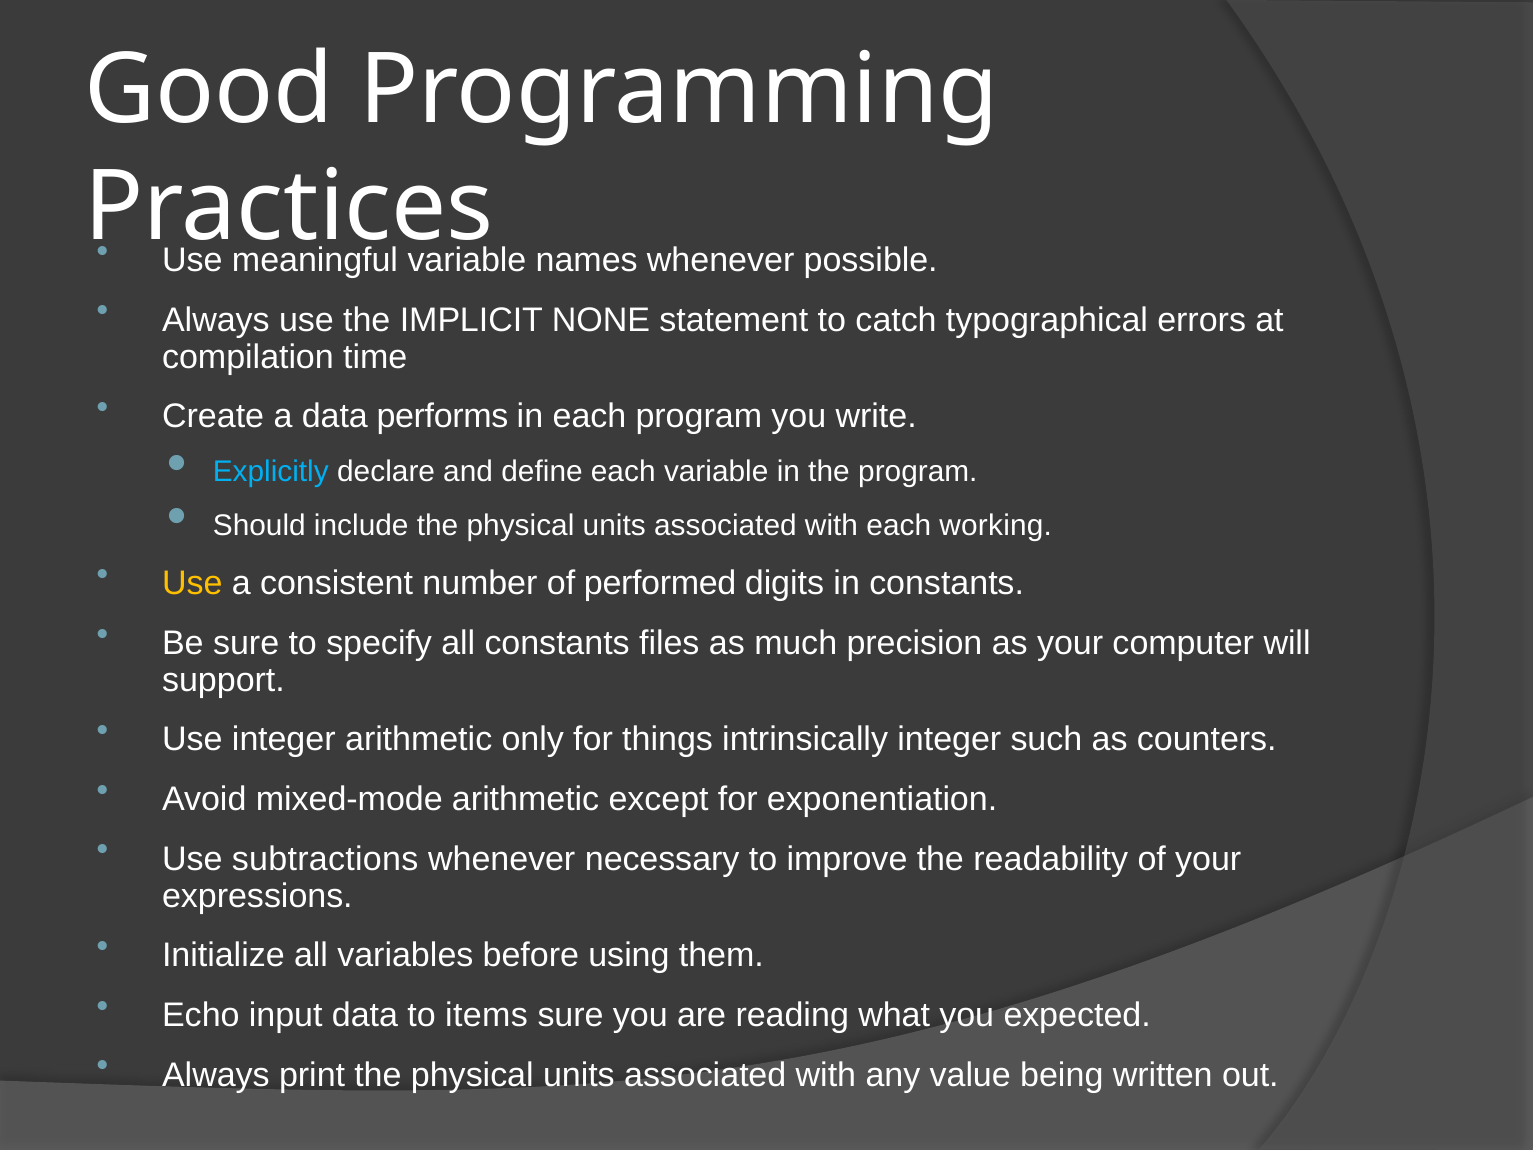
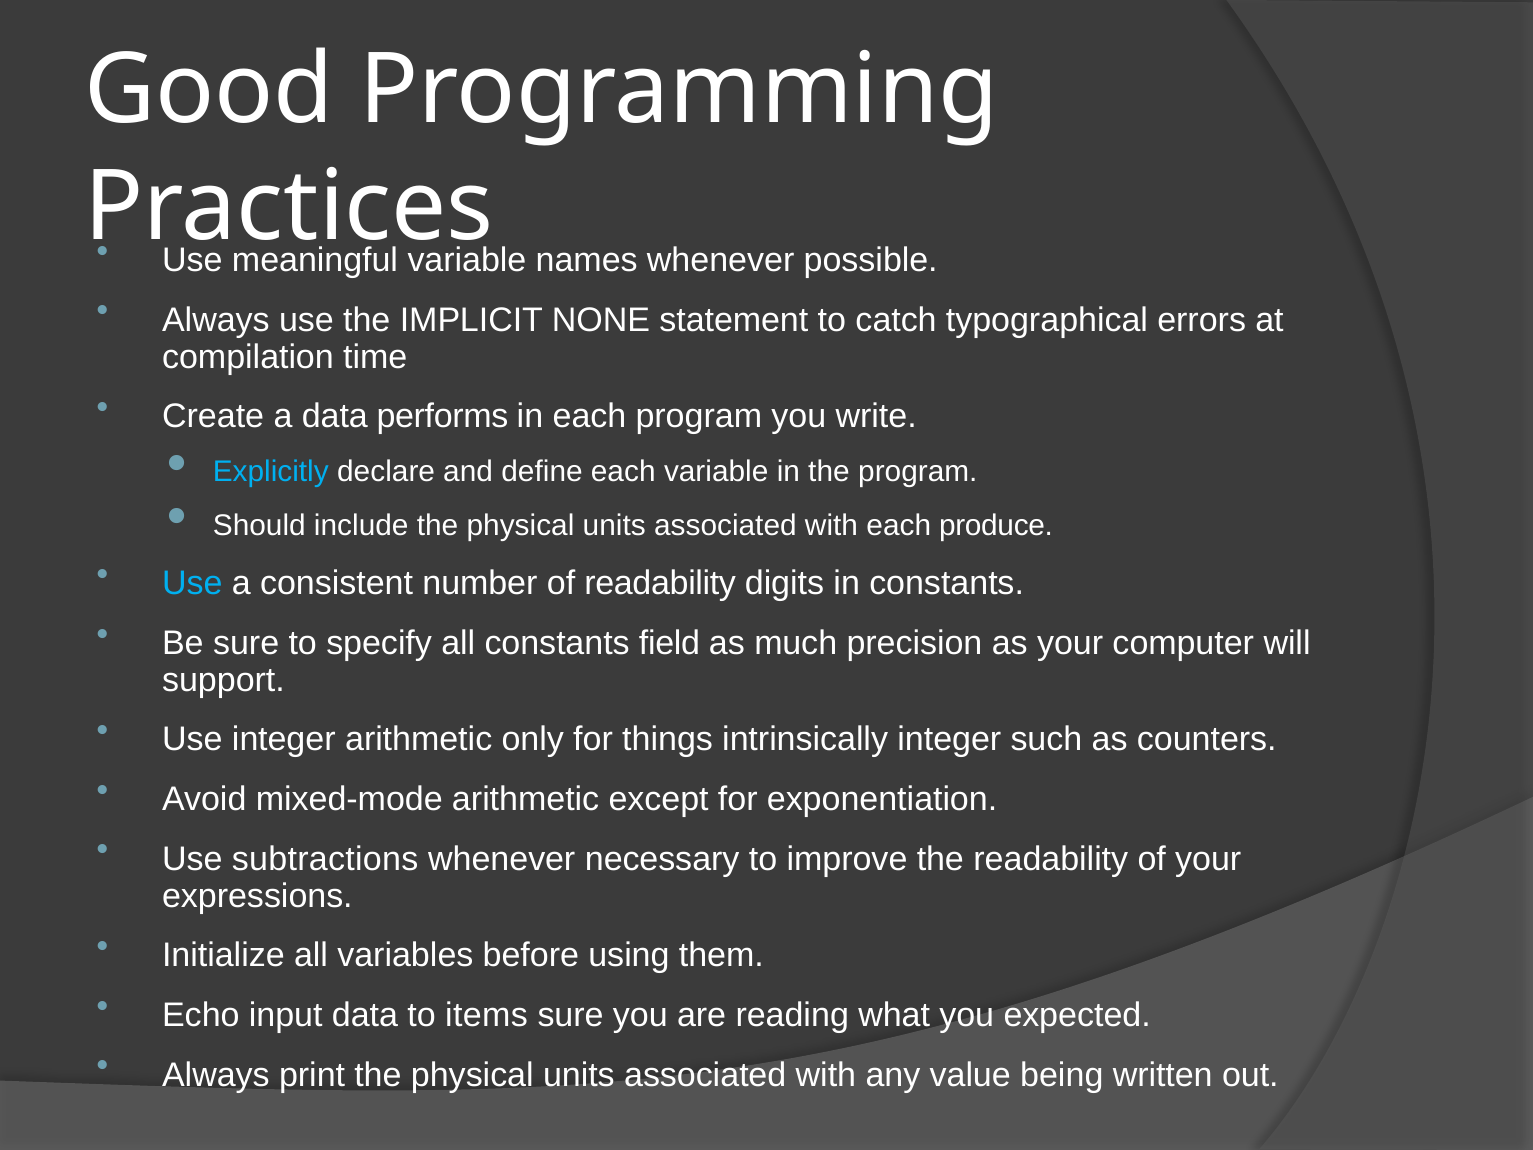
working: working -> produce (996, 525)
Use colour: yellow -> light blue (192, 583)
of performed: performed -> readability (660, 583)
files: files -> field (669, 643)
